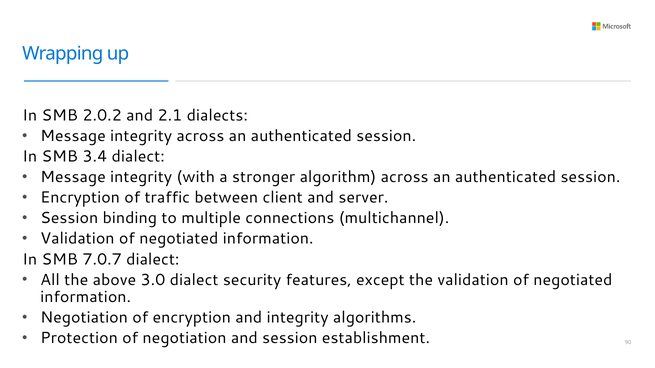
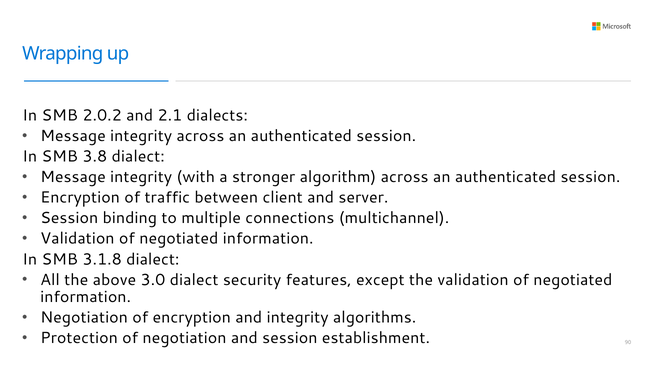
3.4: 3.4 -> 3.8 (95, 157)
7.0.7: 7.0.7 -> 3.1.8 (102, 259)
